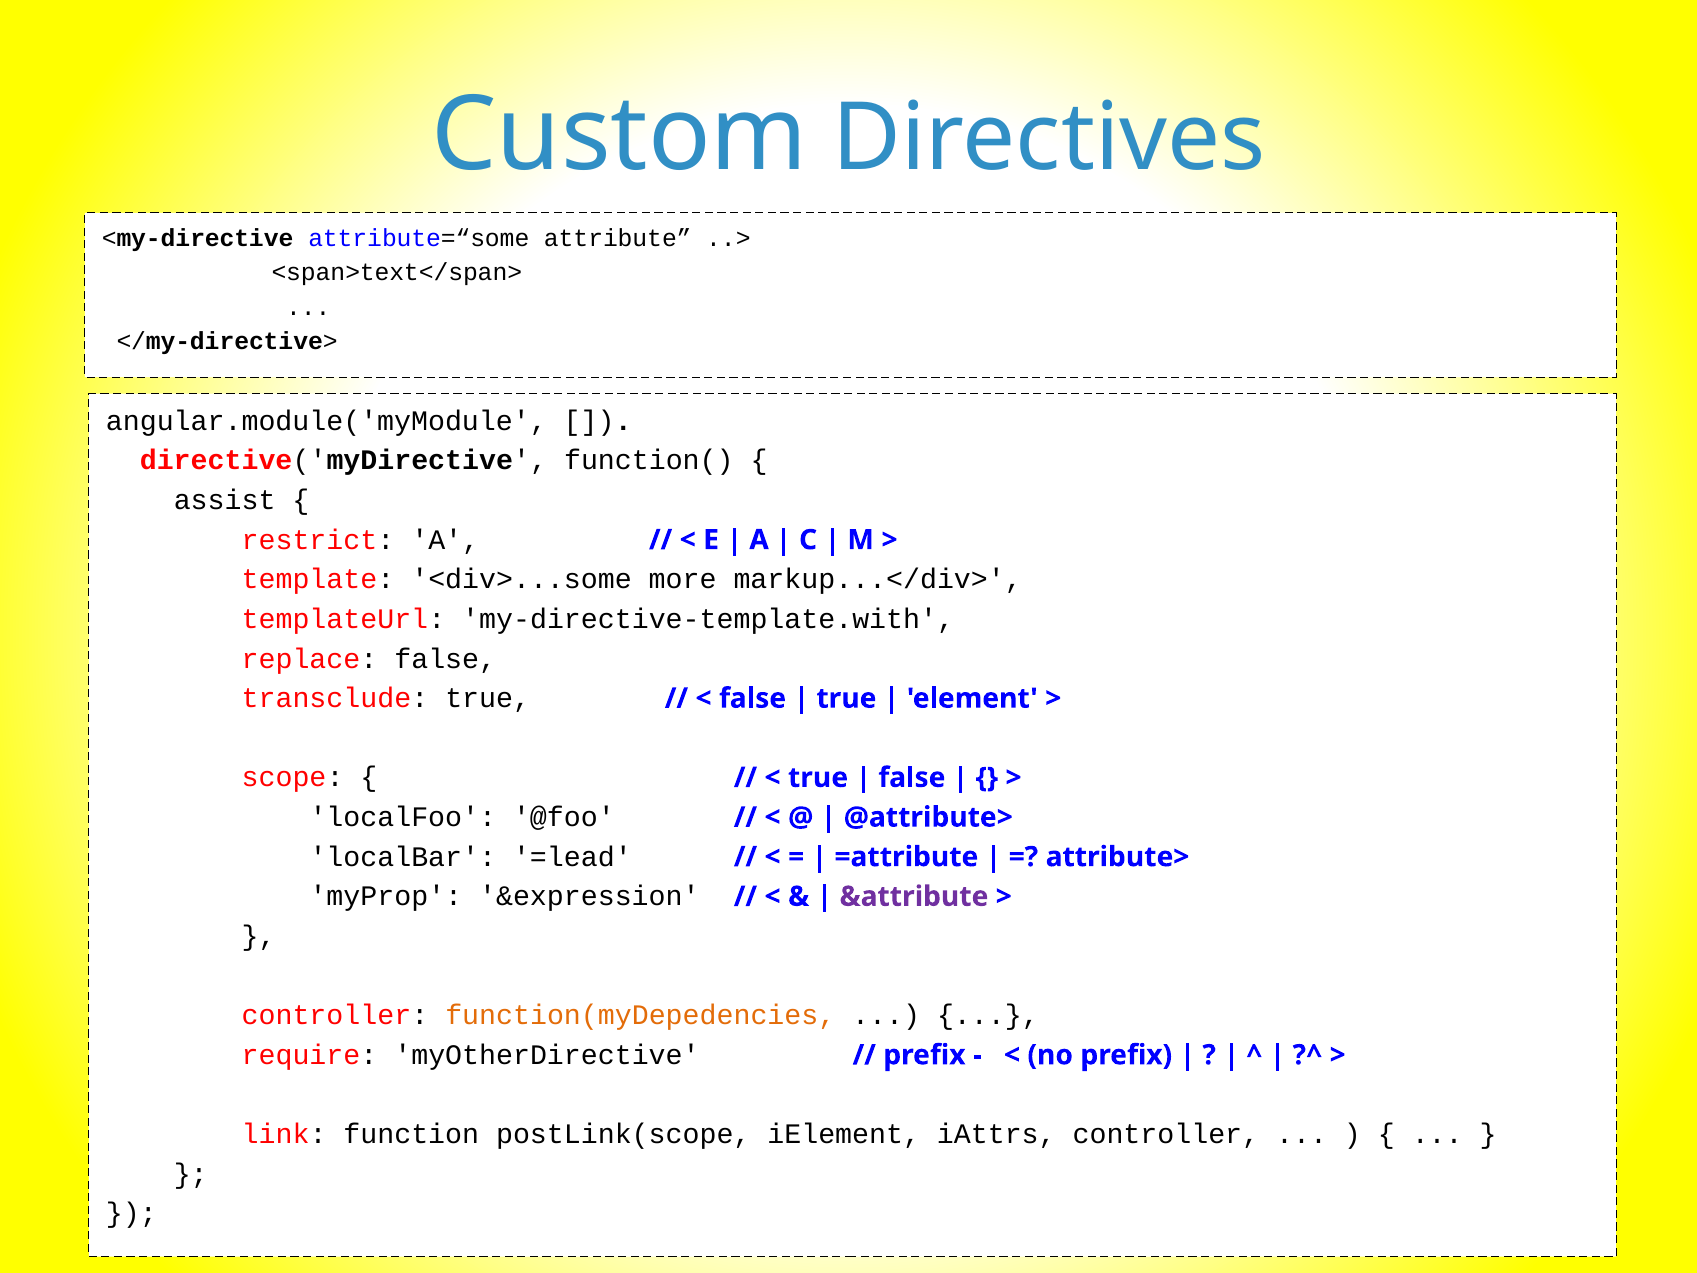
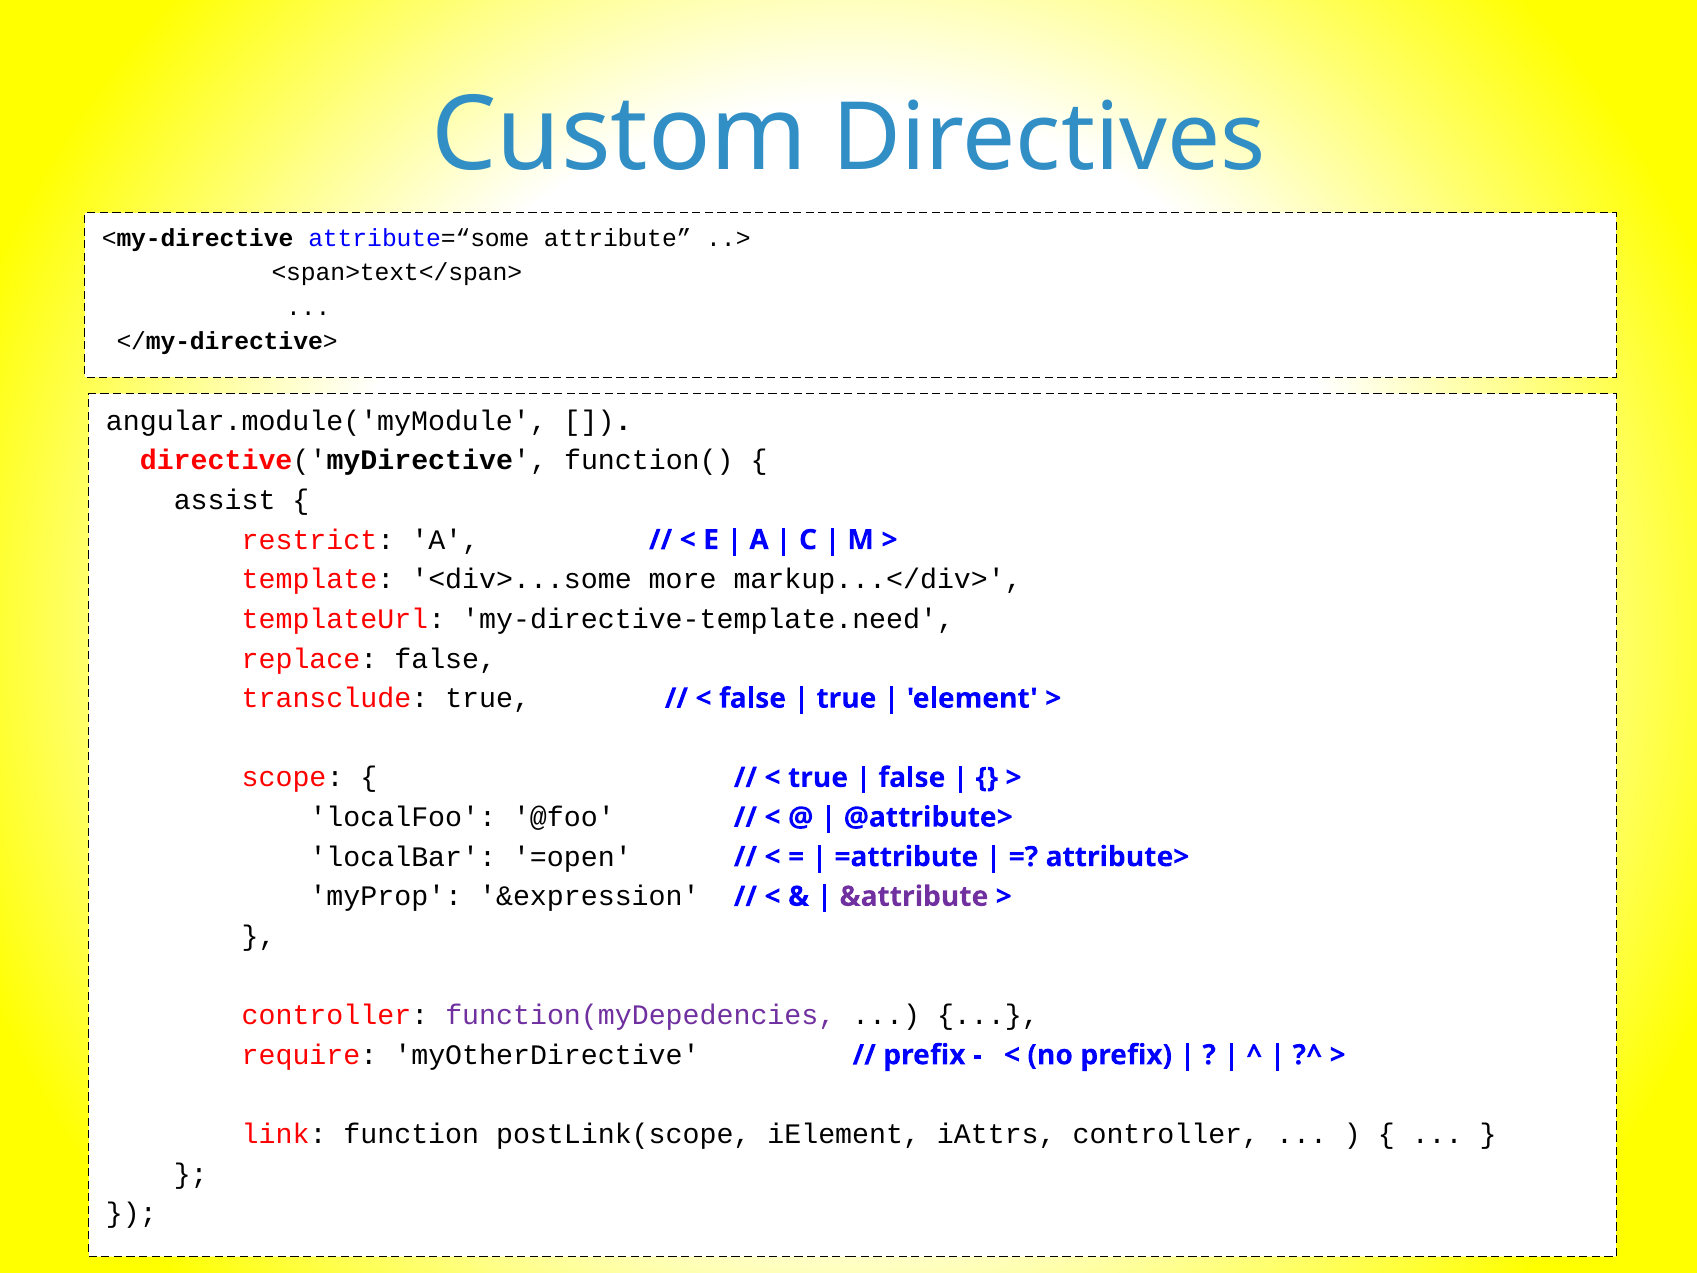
my-directive-template.with: my-directive-template.with -> my-directive-template.need (708, 619)
=lead: =lead -> =open (572, 857)
function(myDepedencies colour: orange -> purple (640, 1015)
